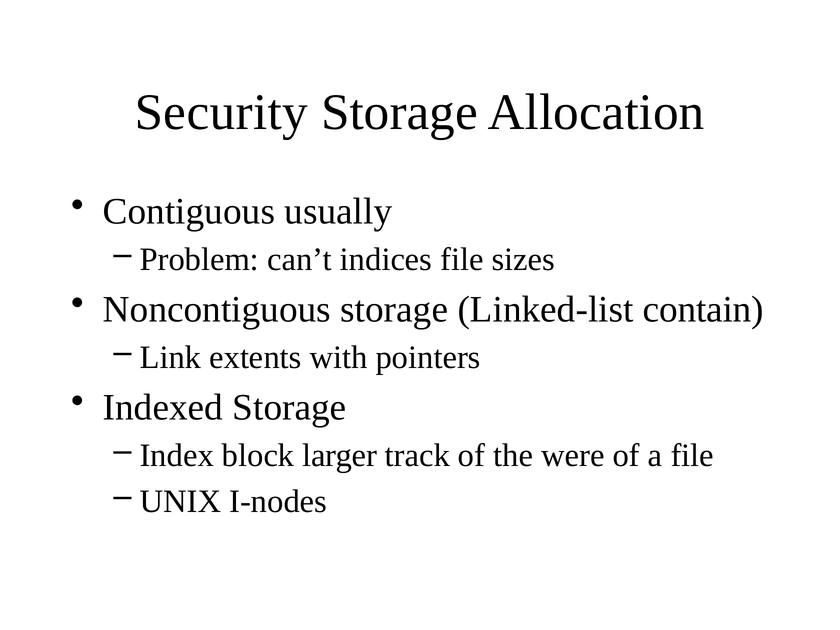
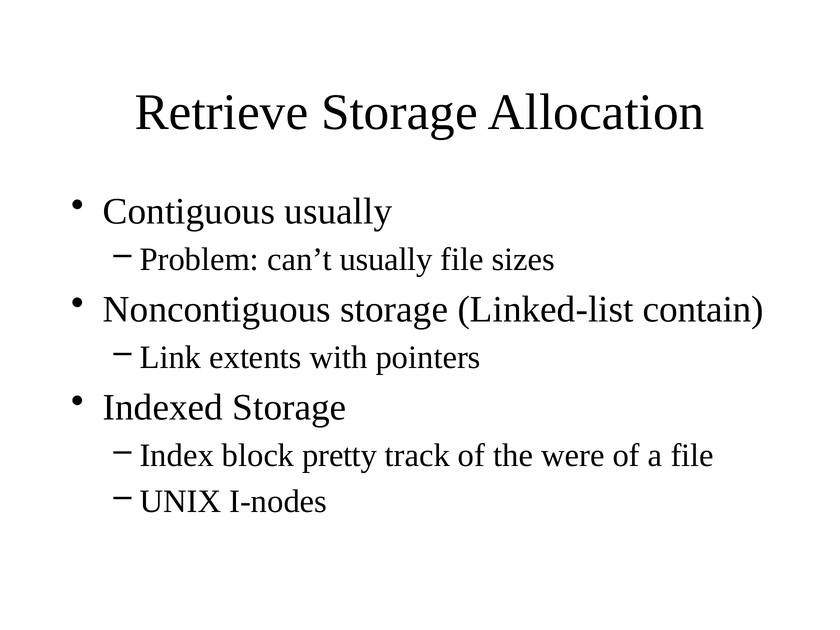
Security: Security -> Retrieve (221, 112)
can’t indices: indices -> usually (386, 259)
larger: larger -> pretty (340, 456)
